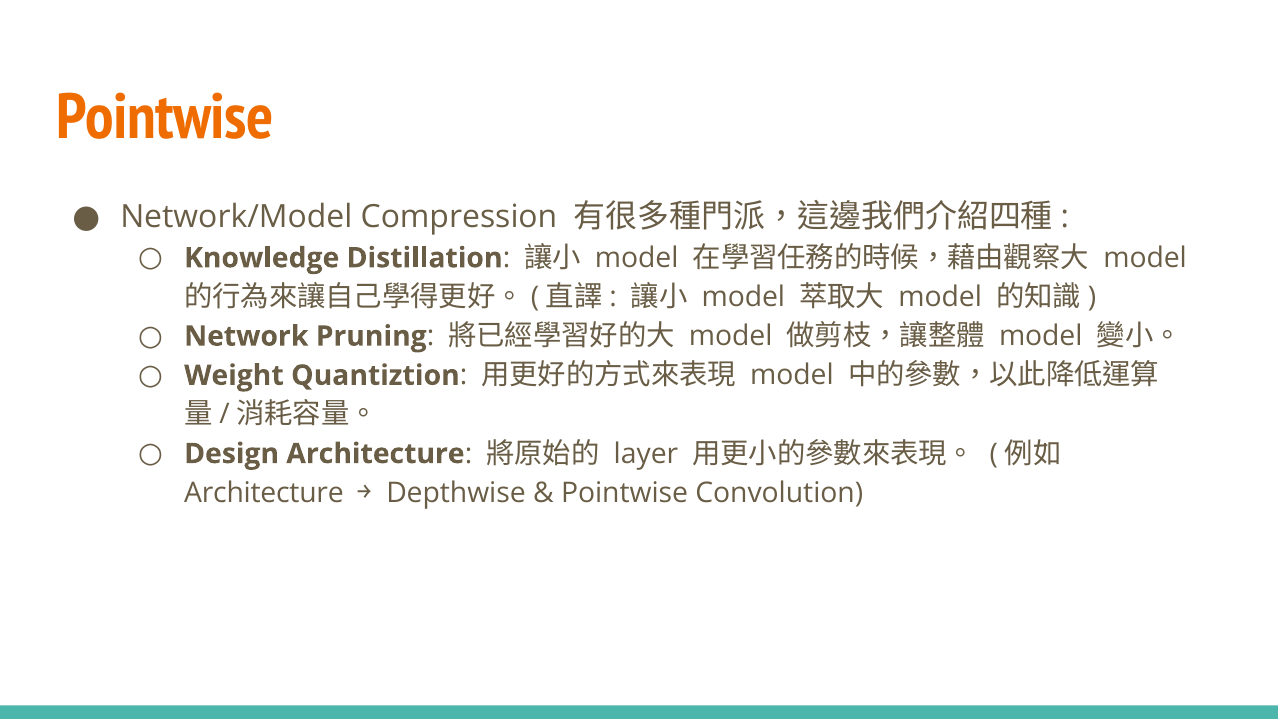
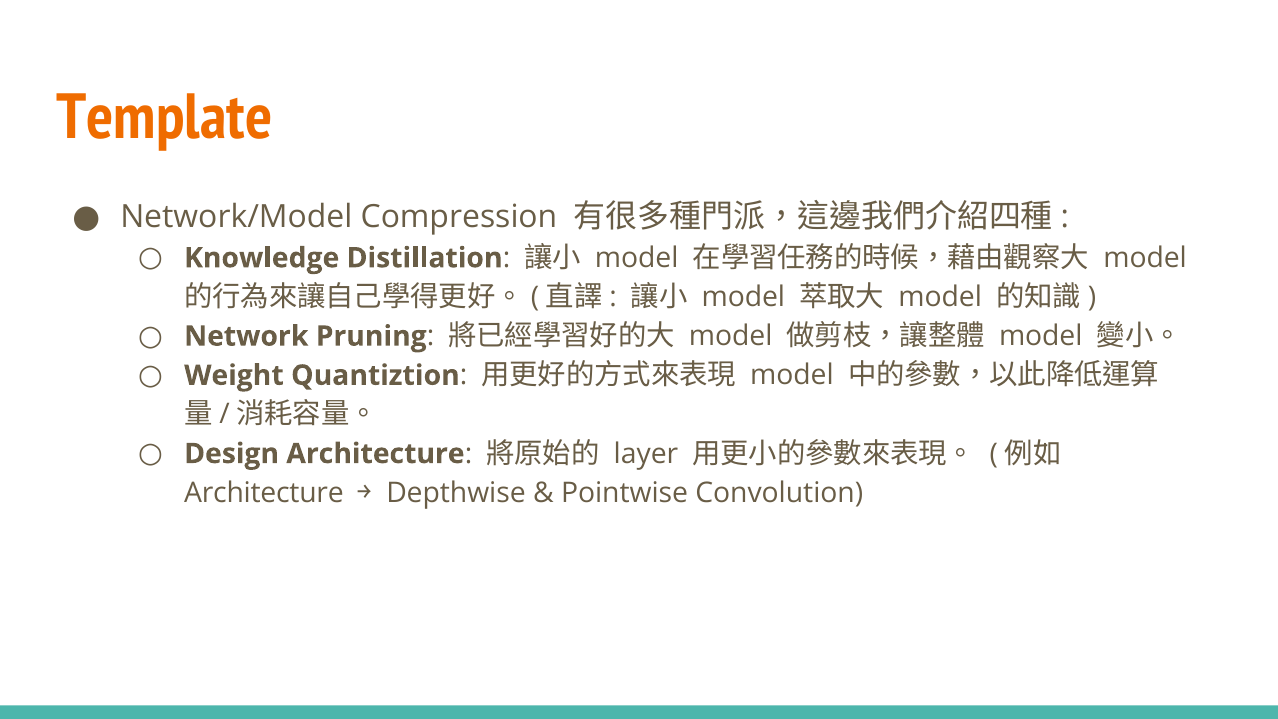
Pointwise: Pointwise -> Template (165, 118)
